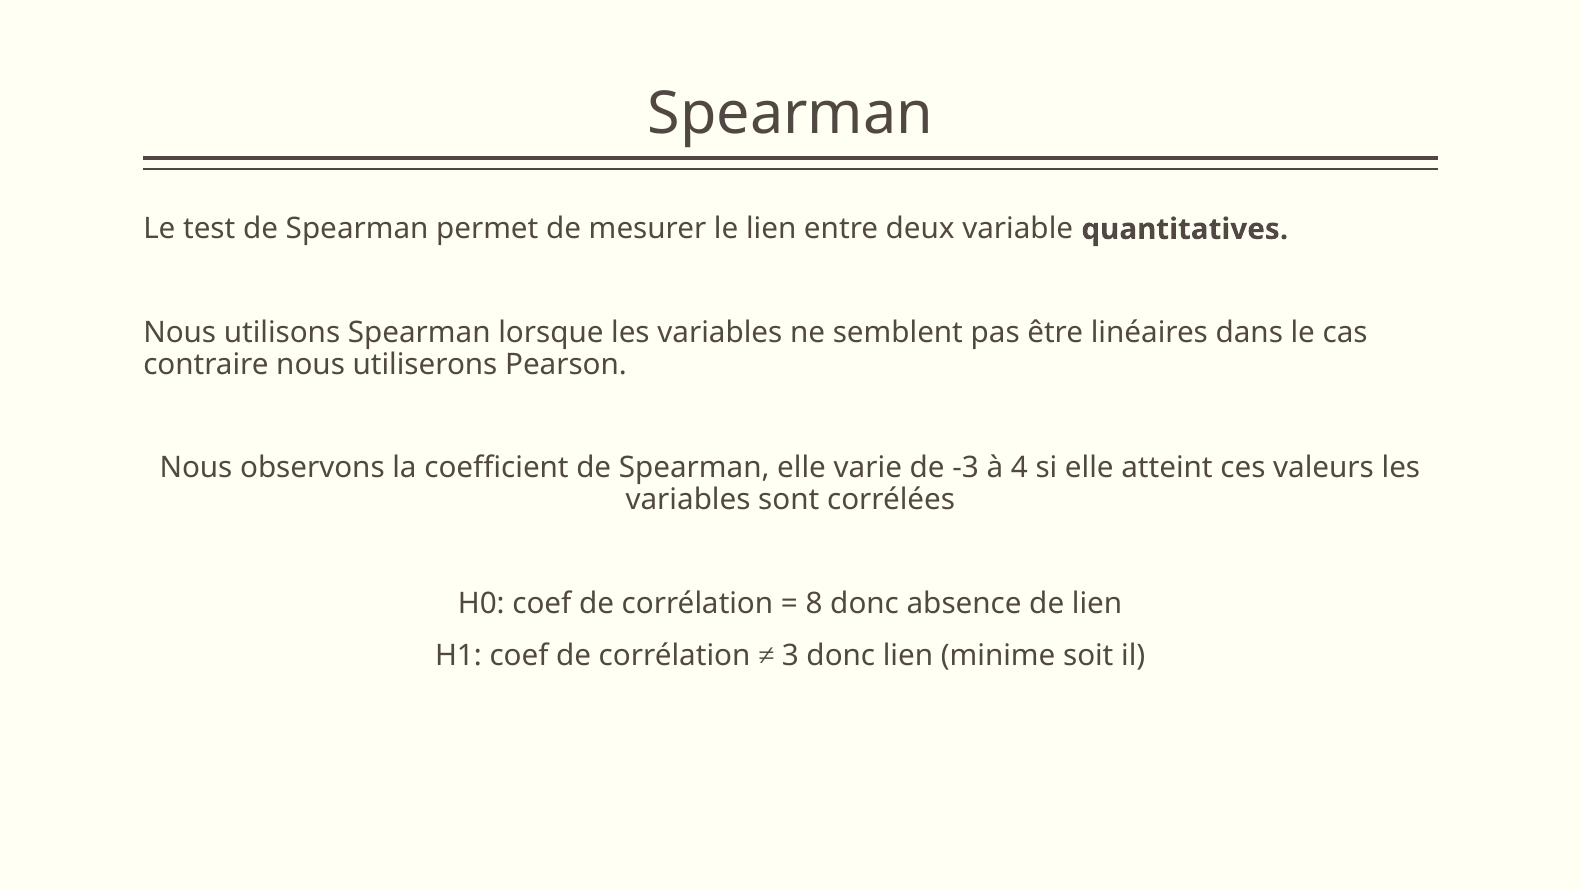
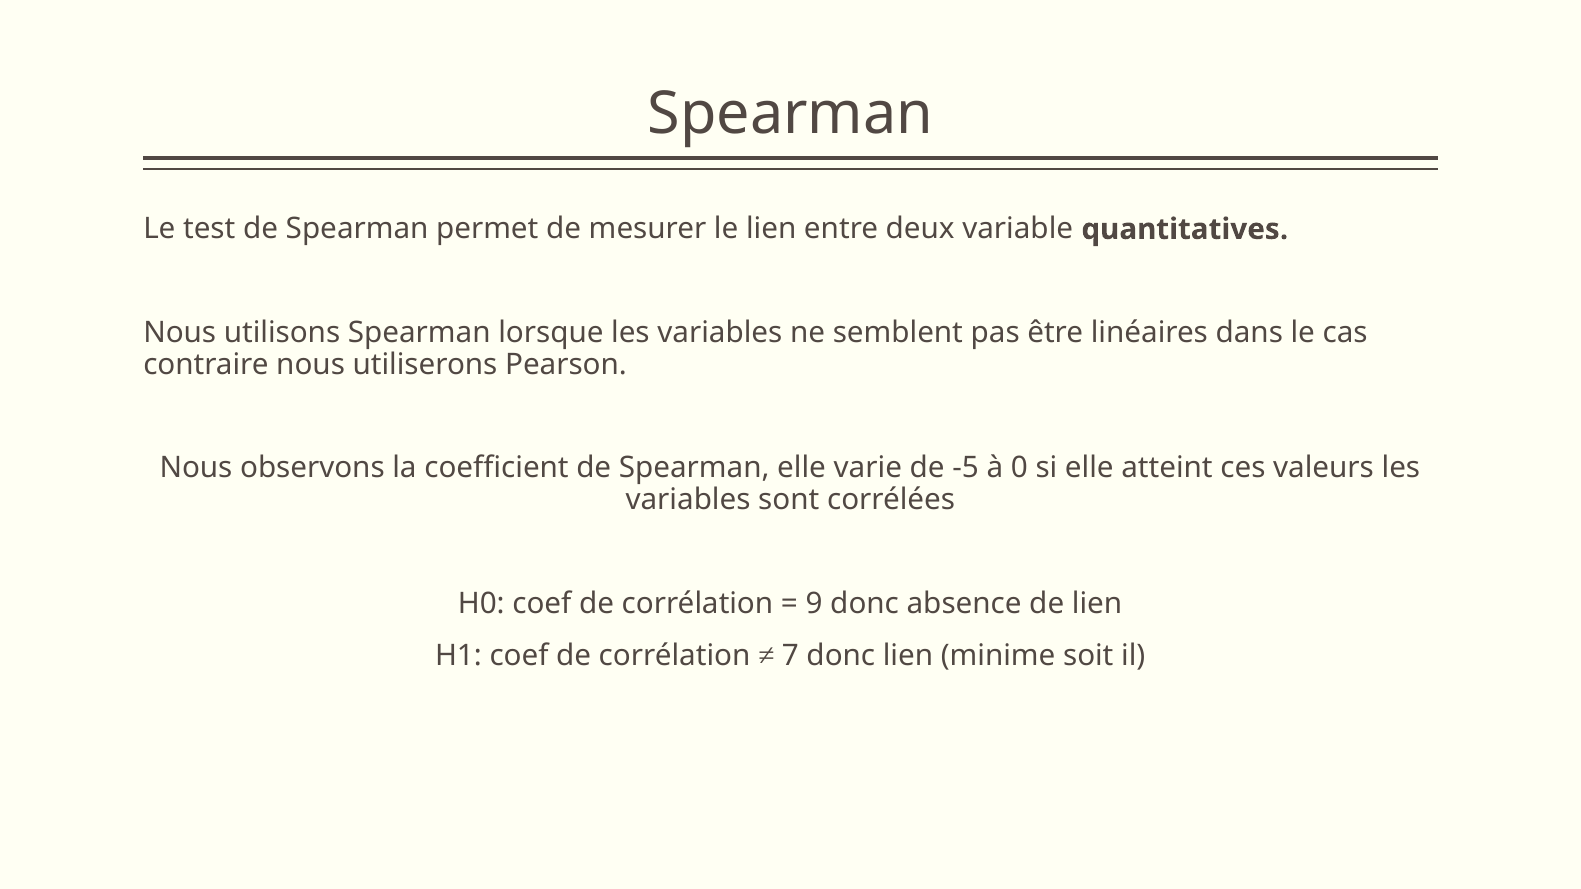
-3: -3 -> -5 (966, 468)
4: 4 -> 0 (1019, 468)
8: 8 -> 9 (814, 604)
3: 3 -> 7 (790, 656)
